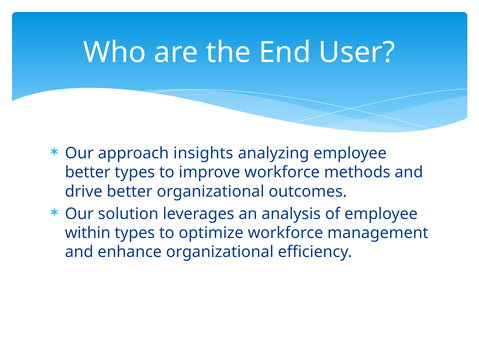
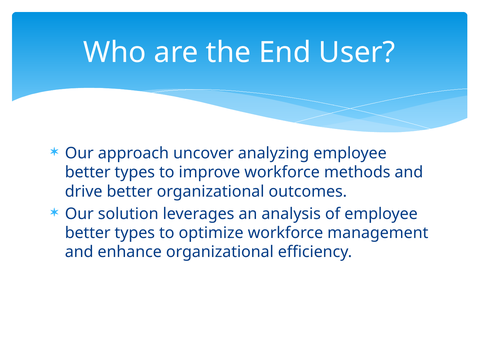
insights: insights -> uncover (203, 153)
within: within -> better (88, 233)
